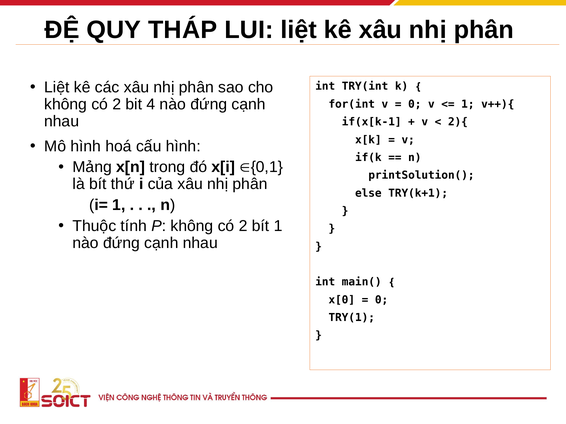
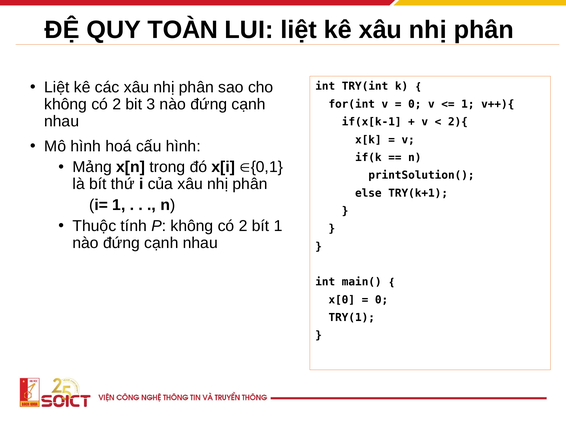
THÁP: THÁP -> TOÀN (183, 30)
4: 4 -> 3 (151, 105)
